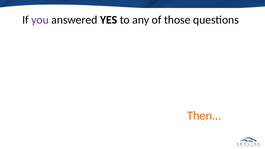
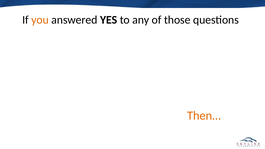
you colour: purple -> orange (40, 20)
